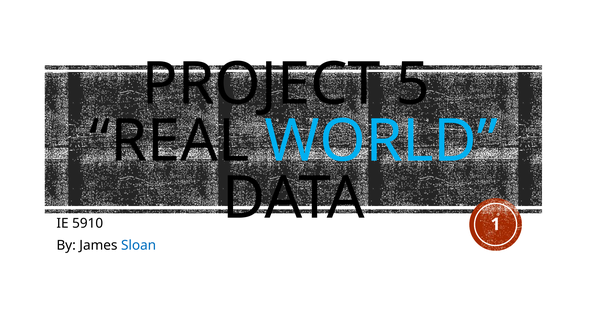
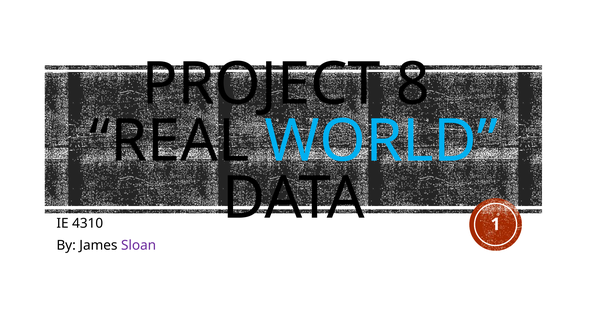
5: 5 -> 8 (413, 84)
5910: 5910 -> 4310 (88, 223)
Sloan colour: blue -> purple (139, 245)
